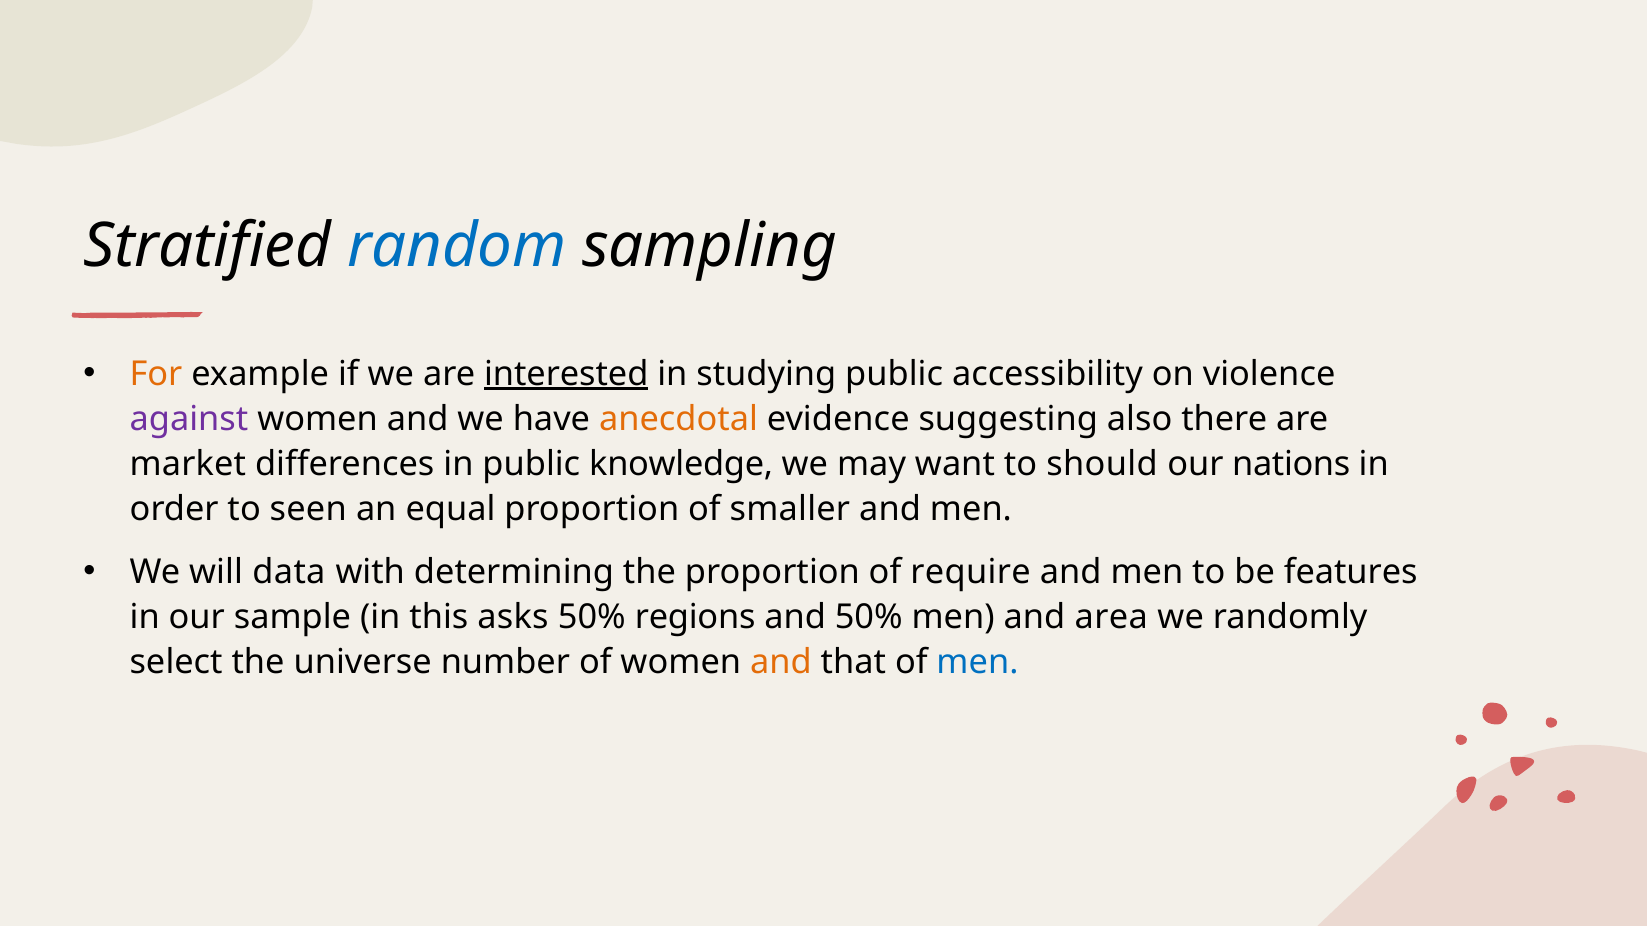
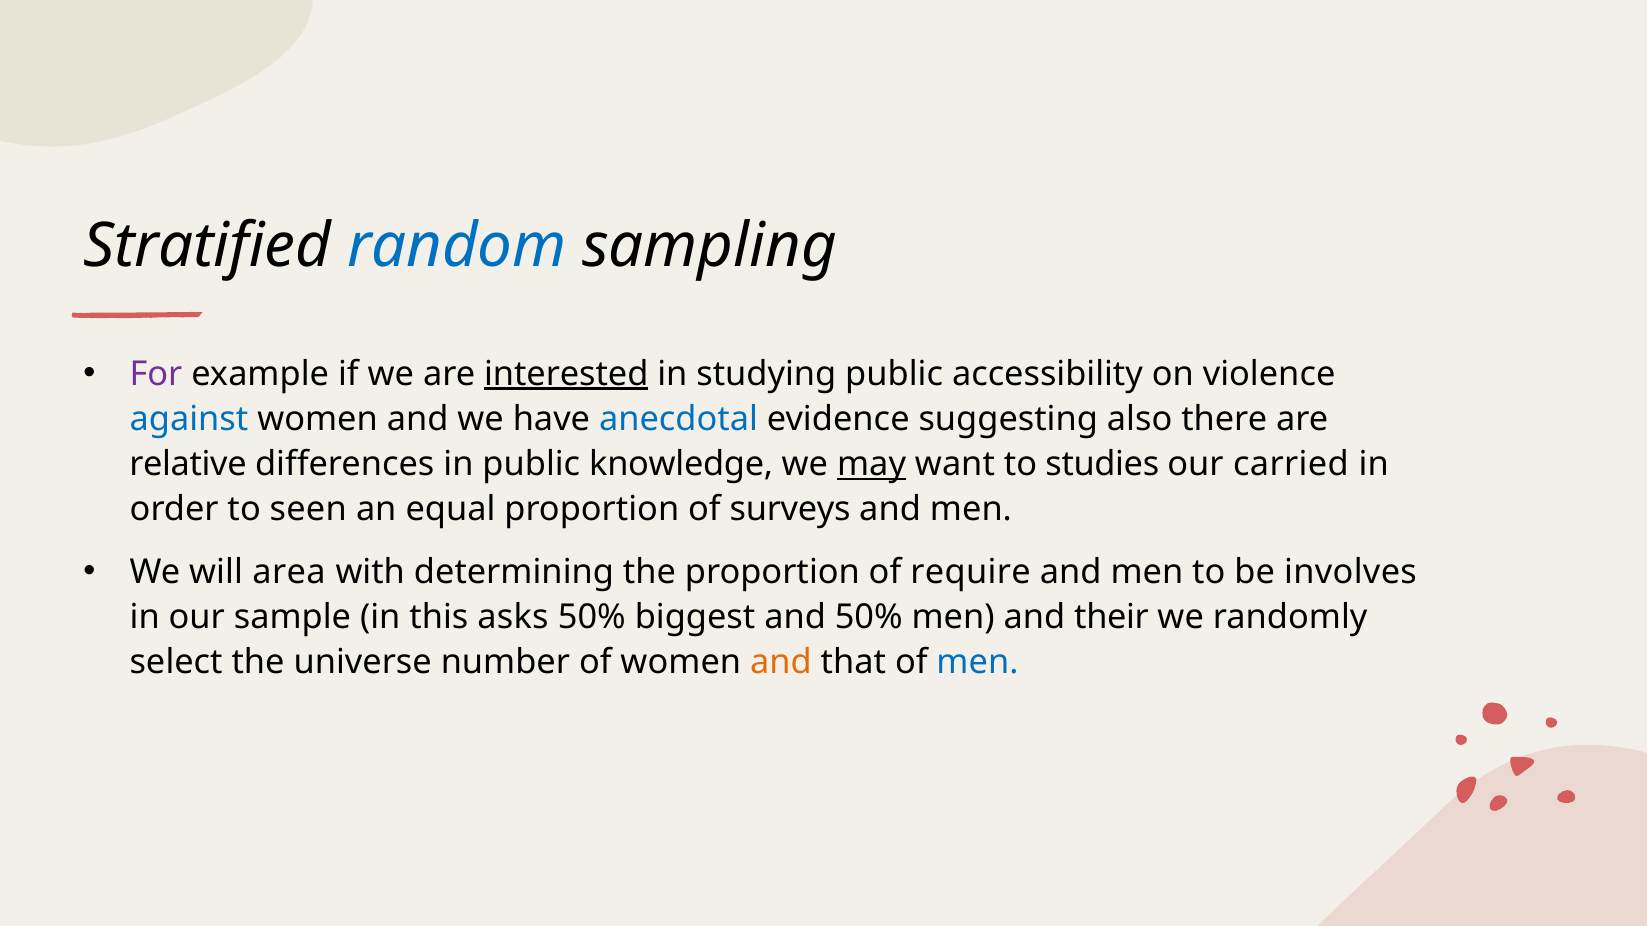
For colour: orange -> purple (156, 374)
against colour: purple -> blue (189, 419)
anecdotal colour: orange -> blue (678, 419)
market: market -> relative (188, 464)
may underline: none -> present (872, 464)
should: should -> studies (1102, 464)
nations: nations -> carried (1291, 464)
smaller: smaller -> surveys (790, 510)
data: data -> area (289, 572)
features: features -> involves (1351, 572)
regions: regions -> biggest (695, 617)
area: area -> their (1112, 617)
